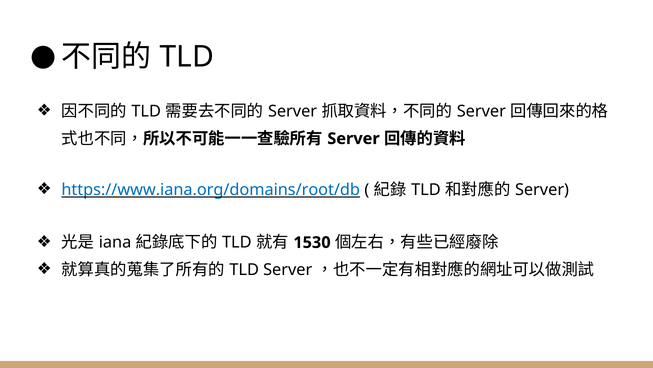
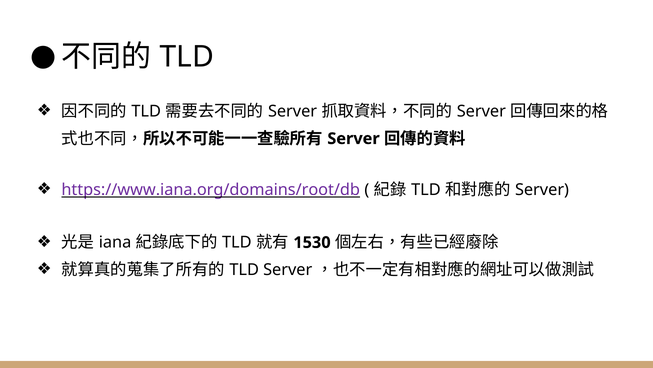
https://www.iana.org/domains/root/db colour: blue -> purple (211, 189)
